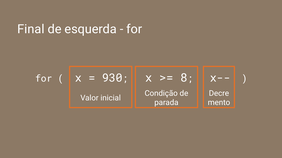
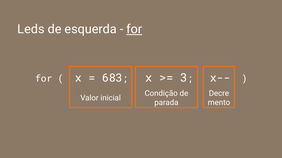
Final: Final -> Leds (31, 29)
for underline: none -> present (134, 29)
930: 930 -> 683 (112, 78)
8: 8 -> 3 (184, 78)
